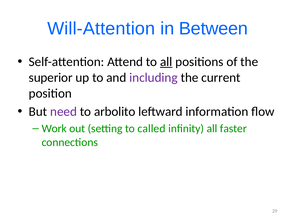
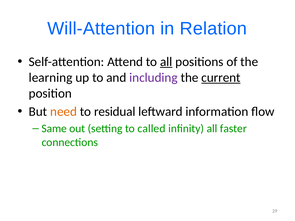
Between: Between -> Relation (213, 29)
superior: superior -> learning (51, 78)
current underline: none -> present (221, 78)
need colour: purple -> orange (64, 112)
arbolito: arbolito -> residual (115, 112)
Work: Work -> Same (54, 129)
